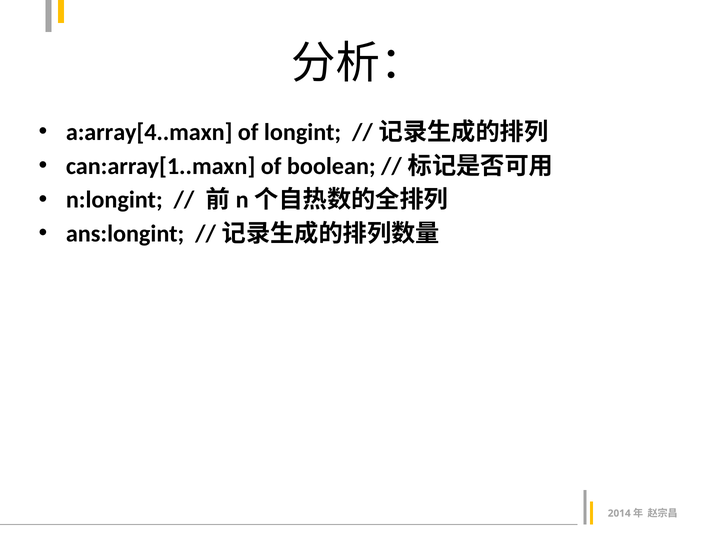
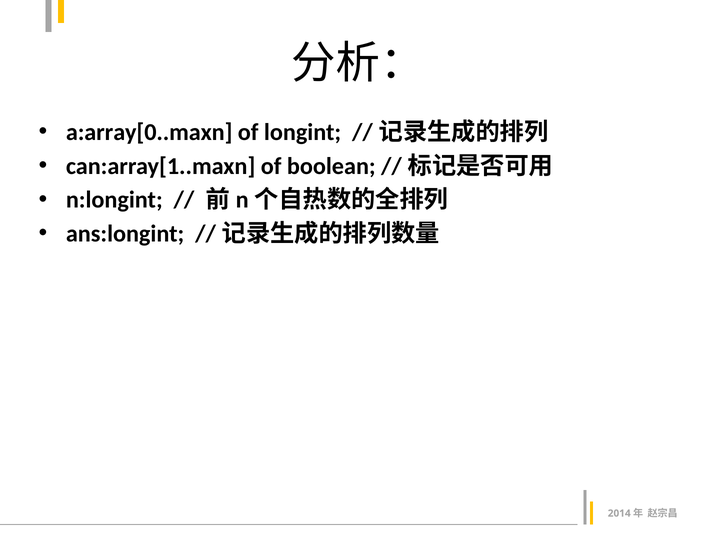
a:array[4..maxn: a:array[4..maxn -> a:array[0..maxn (149, 132)
